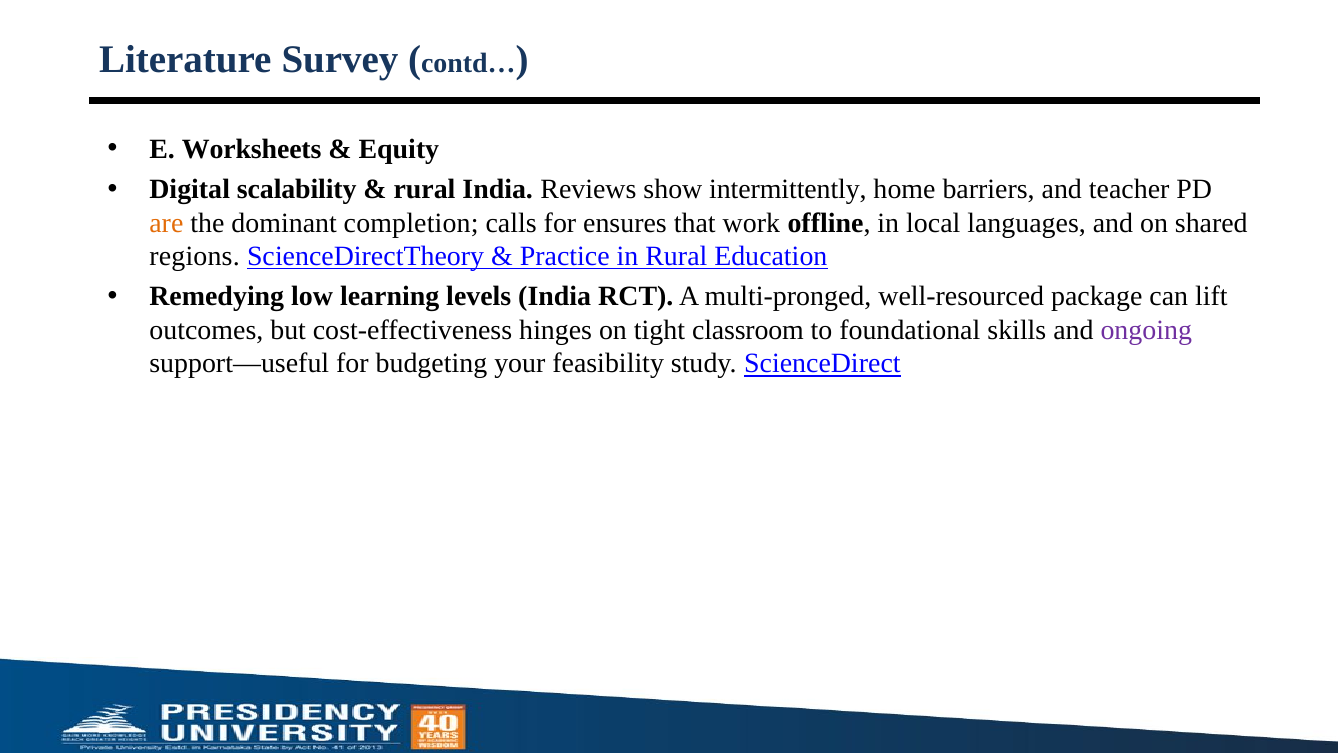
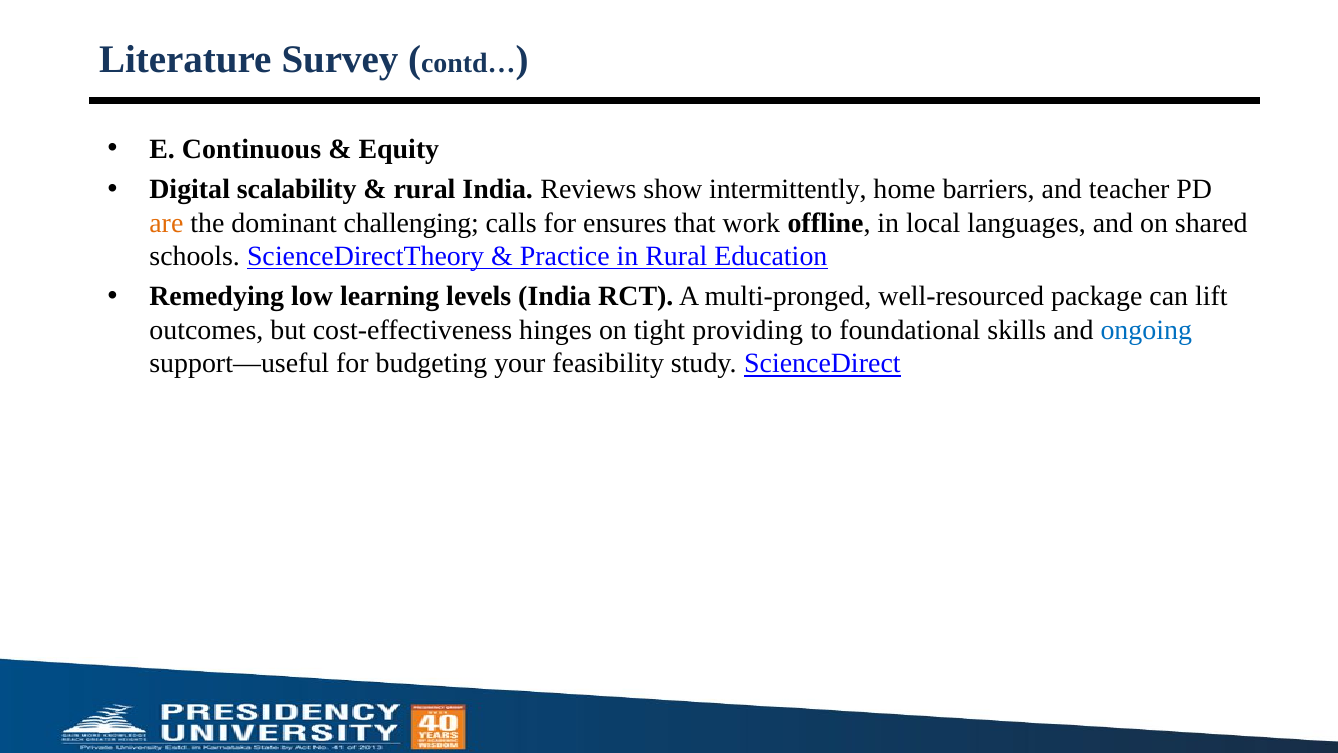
Worksheets: Worksheets -> Continuous (252, 149)
completion: completion -> challenging (411, 223)
regions: regions -> schools (195, 256)
classroom: classroom -> providing (748, 330)
ongoing colour: purple -> blue (1146, 330)
